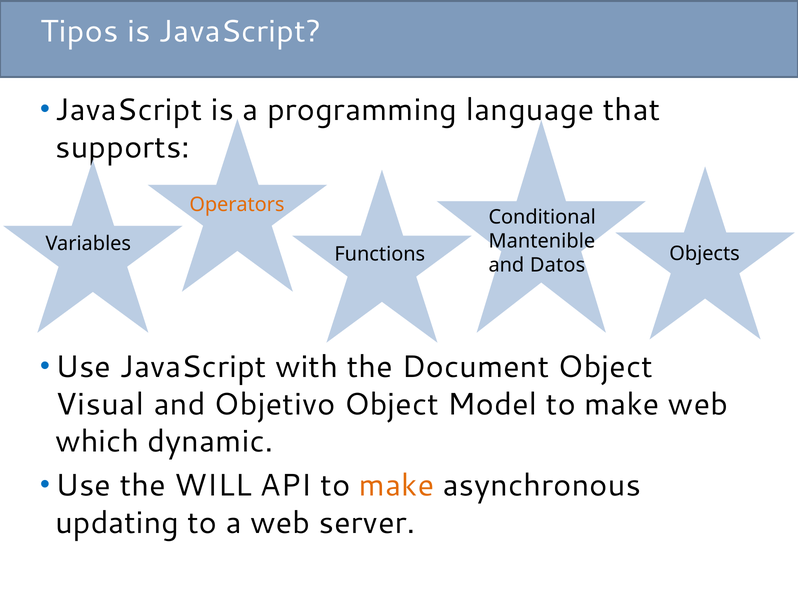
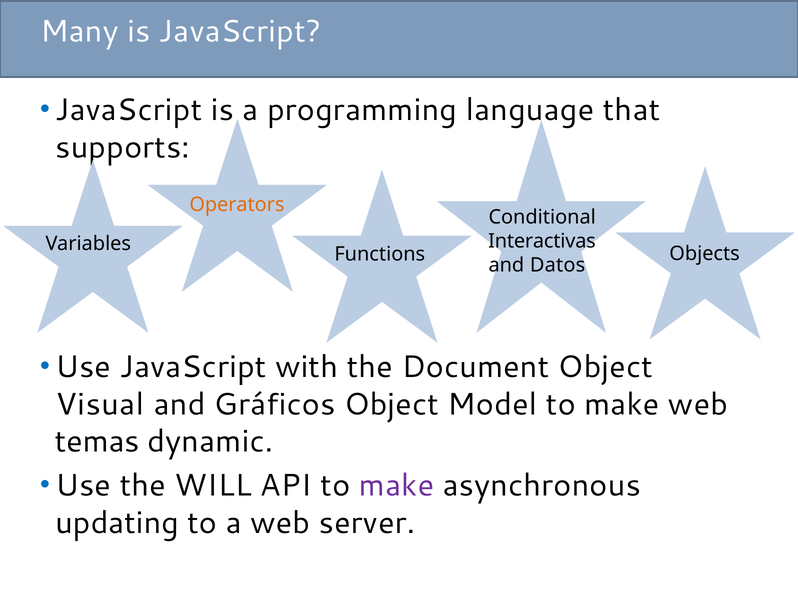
Tipos: Tipos -> Many (79, 32)
Mantenible: Mantenible -> Interactivas (542, 241)
Objetivo: Objetivo -> Gráficos (275, 404)
which: which -> temas (97, 441)
make colour: orange -> purple (397, 485)
